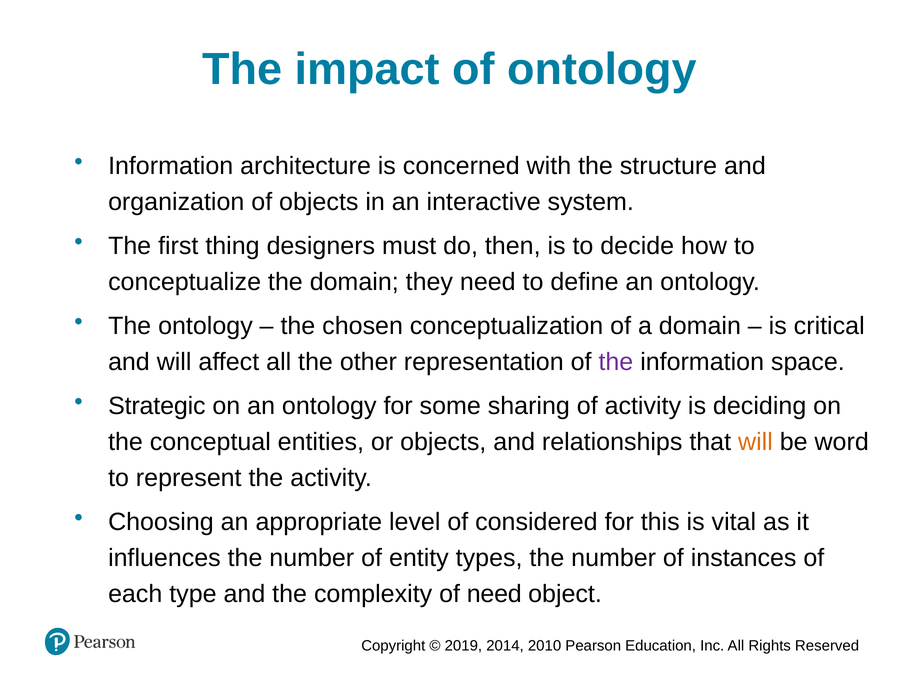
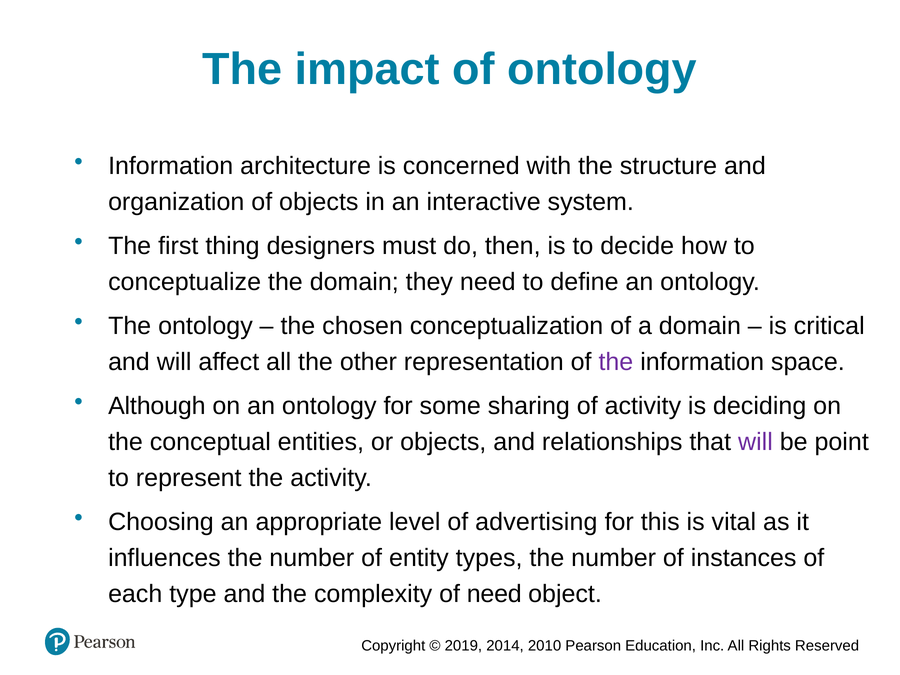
Strategic: Strategic -> Although (157, 406)
will colour: orange -> purple (755, 442)
word: word -> point (842, 442)
considered: considered -> advertising (536, 522)
